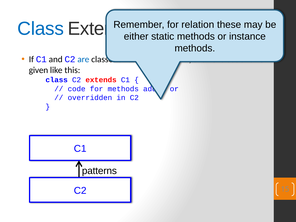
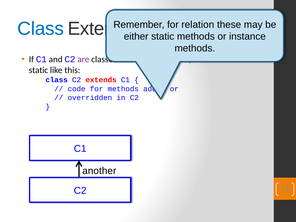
are colour: blue -> purple (83, 59)
given: given -> static (38, 70)
patterns: patterns -> another (99, 171)
